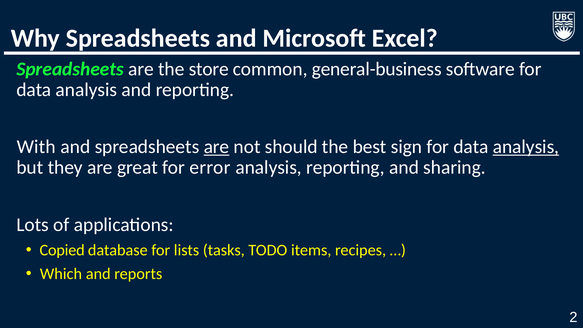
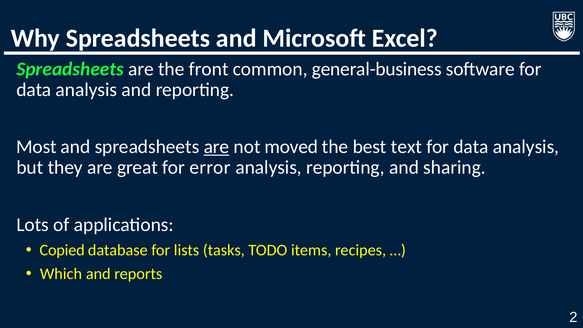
store: store -> front (209, 69)
With: With -> Most (36, 147)
should: should -> moved (291, 147)
sign: sign -> text (406, 147)
analysis underline: present -> none (526, 147)
